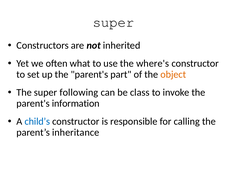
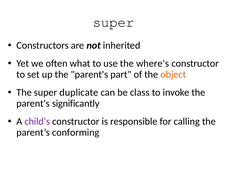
following: following -> duplicate (79, 92)
information: information -> significantly (76, 103)
child’s colour: blue -> purple (37, 121)
inheritance: inheritance -> conforming (76, 132)
